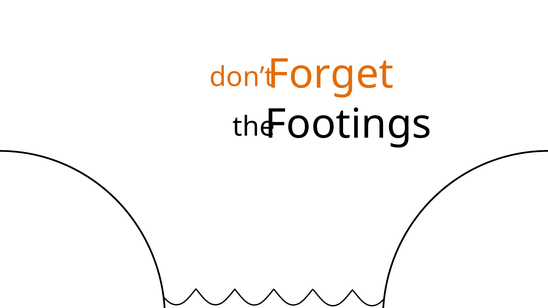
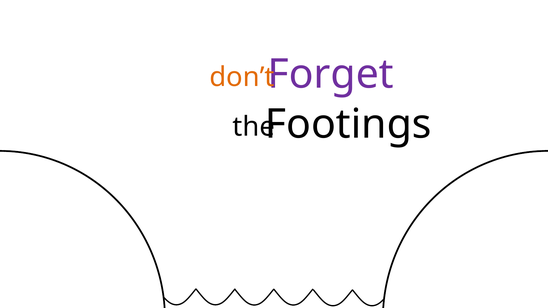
Forget colour: orange -> purple (331, 74)
